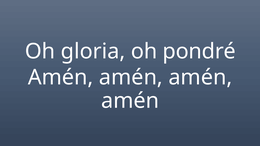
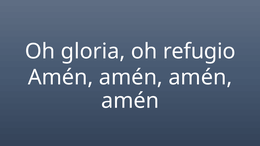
pondré: pondré -> refugio (199, 51)
